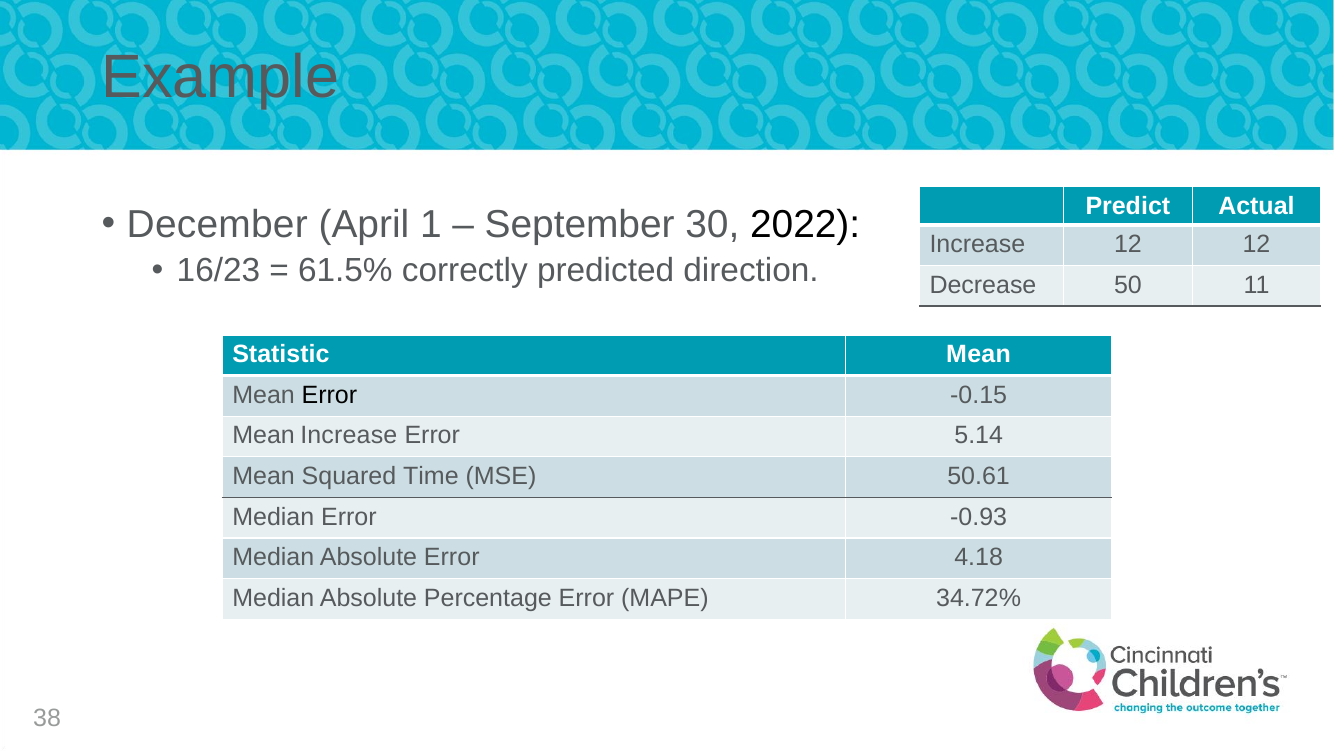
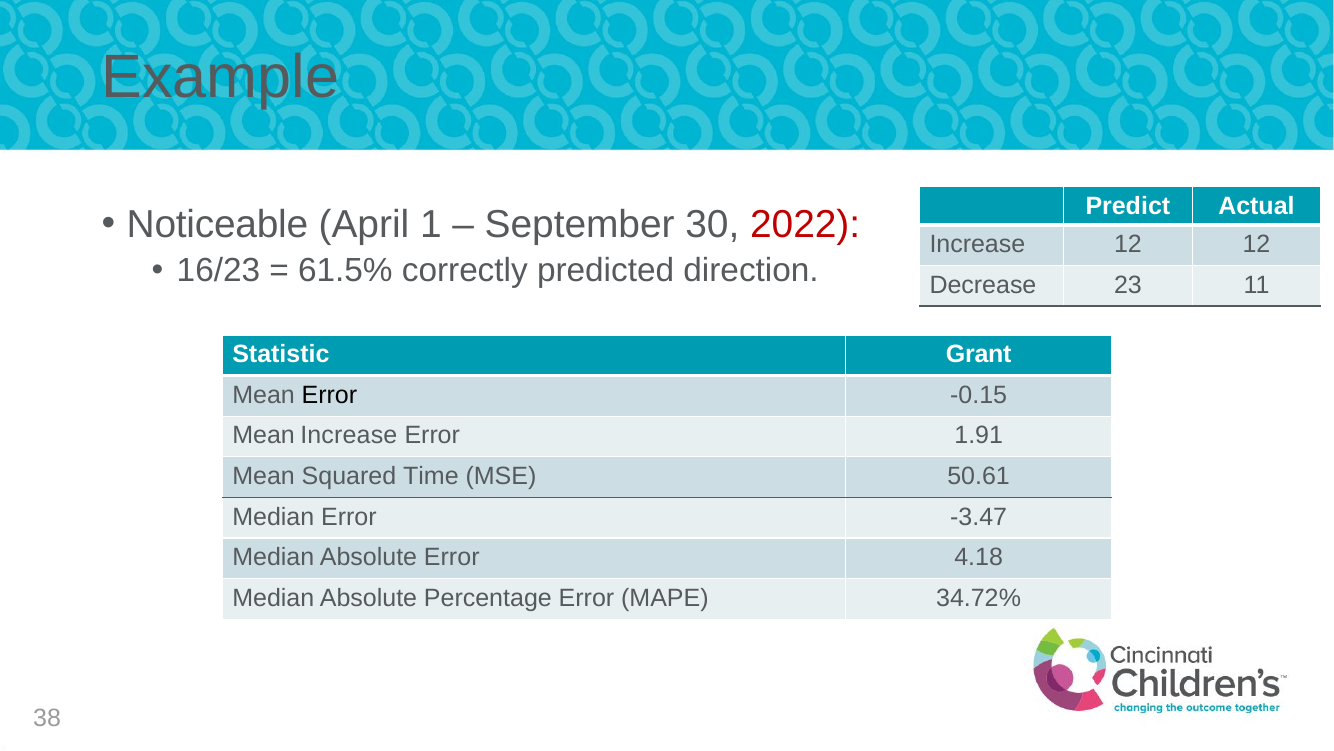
December: December -> Noticeable (217, 224)
2022 colour: black -> red (805, 224)
50: 50 -> 23 (1128, 285)
Statistic Mean: Mean -> Grant (979, 354)
5.14: 5.14 -> 1.91 (979, 435)
-0.93: -0.93 -> -3.47 (979, 516)
